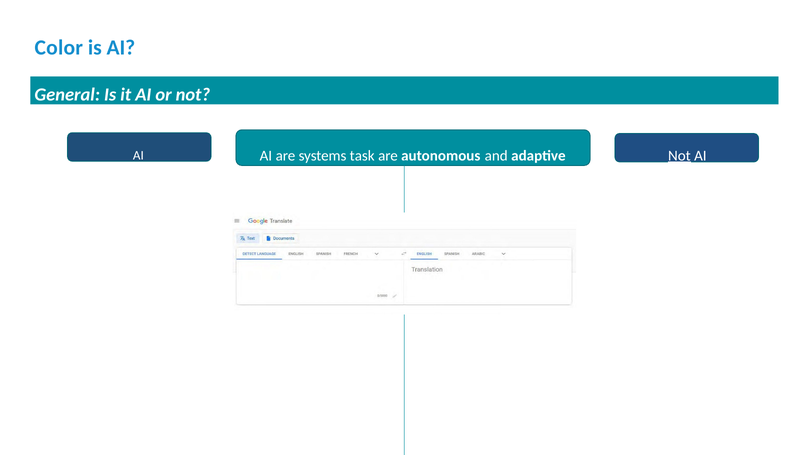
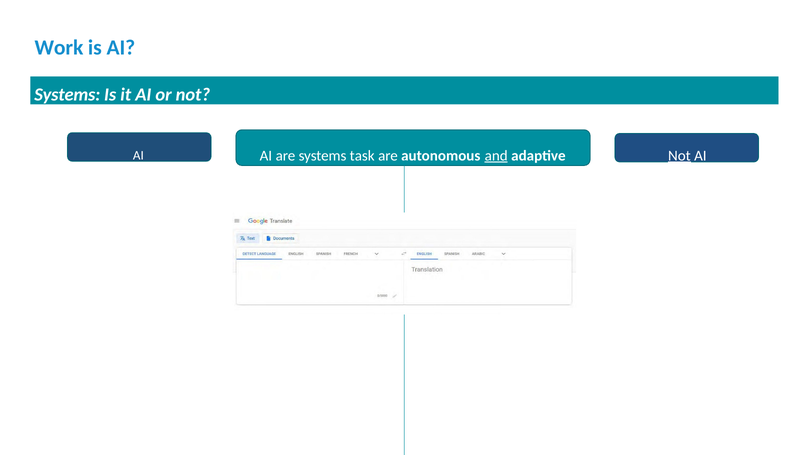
Color: Color -> Work (59, 48)
General: General -> Systems (67, 95)
and underline: none -> present (496, 156)
